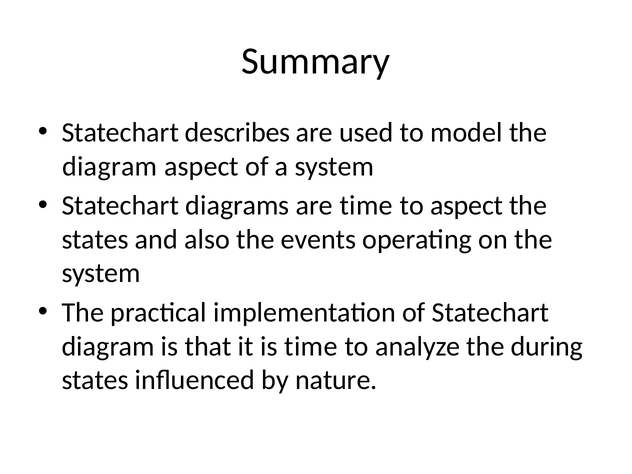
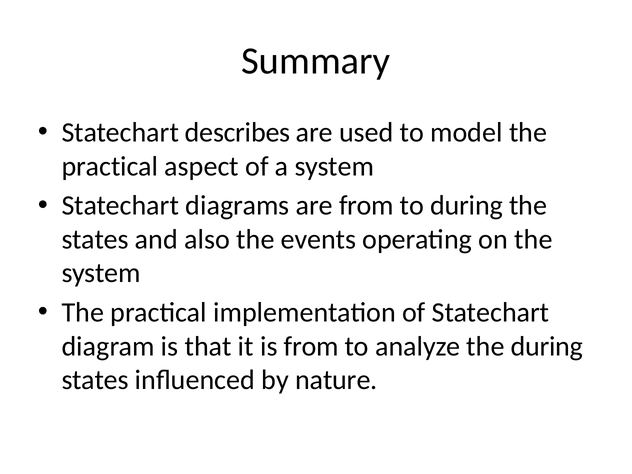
diagram: diagram -> practical (110, 166)
are time: time -> from (366, 206)
to aspect: aspect -> during (467, 206)
is time: time -> from (311, 346)
